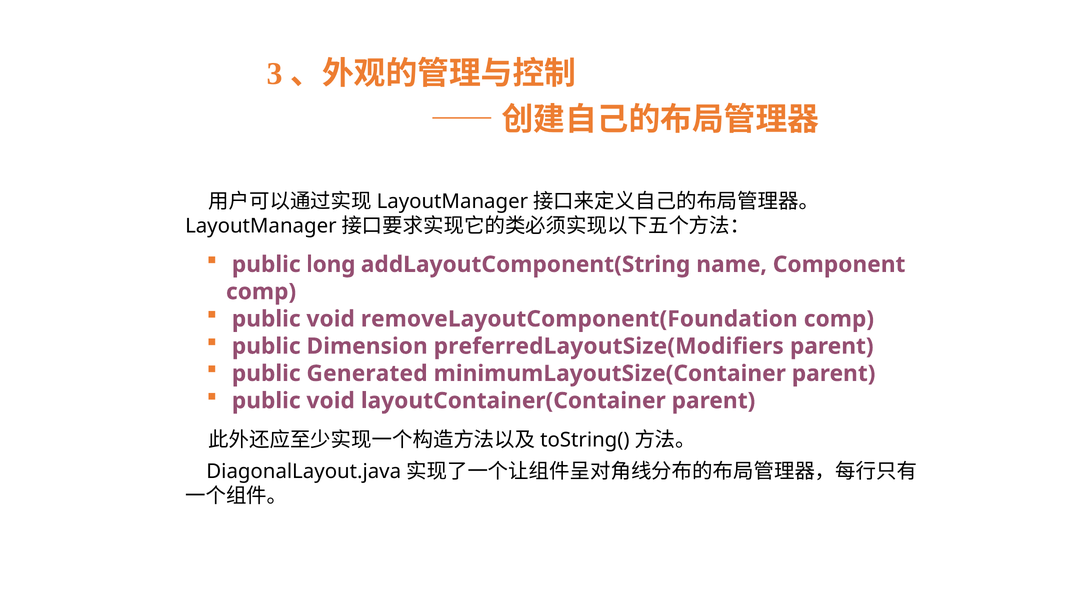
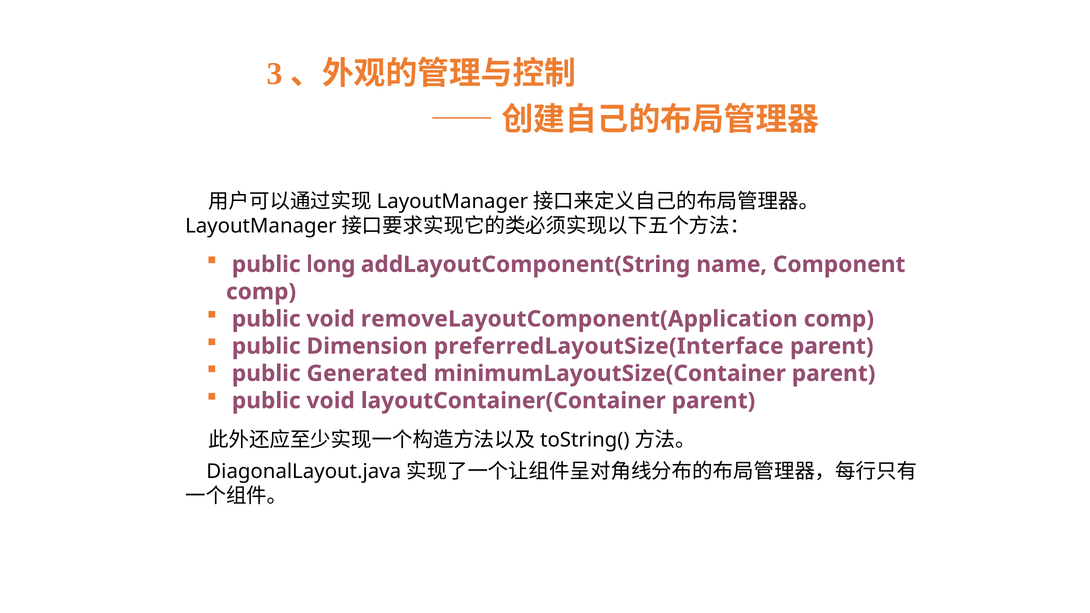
removeLayoutComponent(Foundation: removeLayoutComponent(Foundation -> removeLayoutComponent(Application (579, 319)
preferredLayoutSize(Modifiers: preferredLayoutSize(Modifiers -> preferredLayoutSize(Interface (609, 346)
